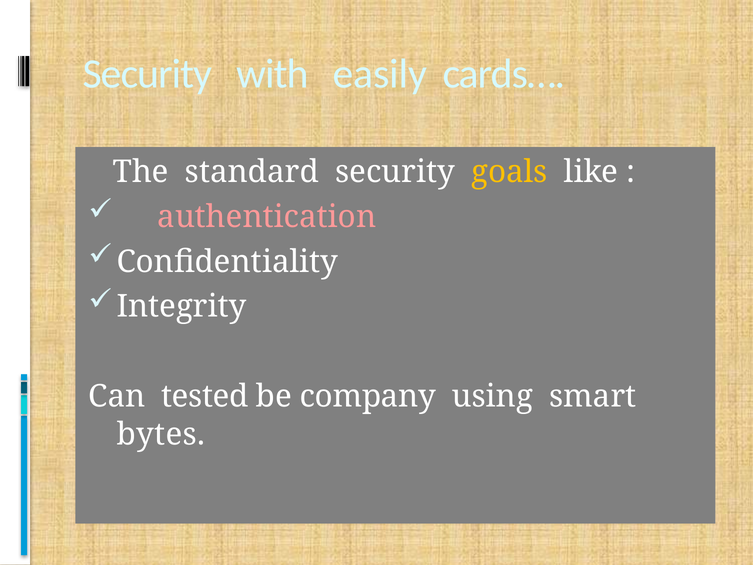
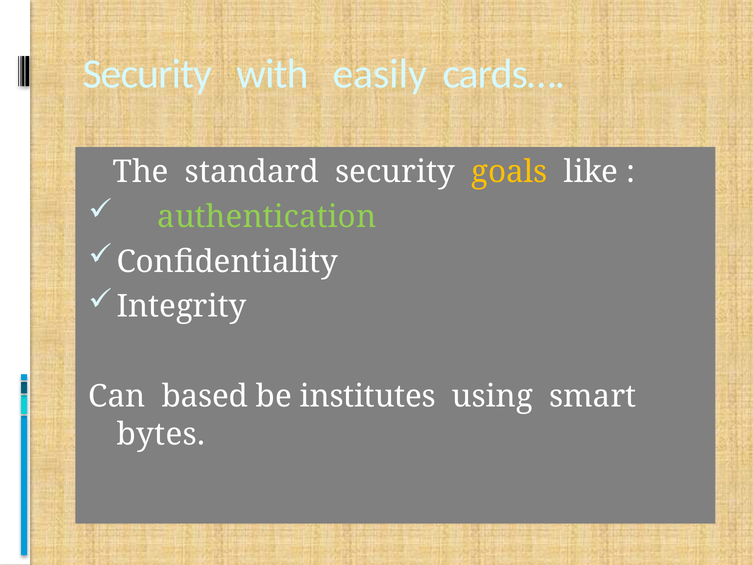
authentication colour: pink -> light green (267, 217)
tested: tested -> based (205, 396)
company: company -> institutes (368, 396)
